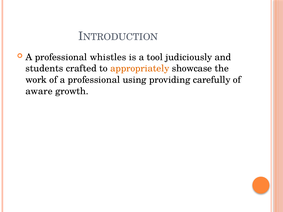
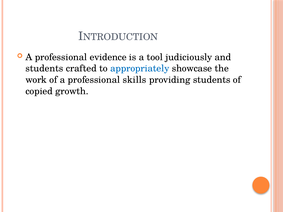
whistles: whistles -> evidence (108, 57)
appropriately colour: orange -> blue (140, 69)
using: using -> skills (134, 80)
providing carefully: carefully -> students (212, 80)
aware: aware -> copied (39, 91)
